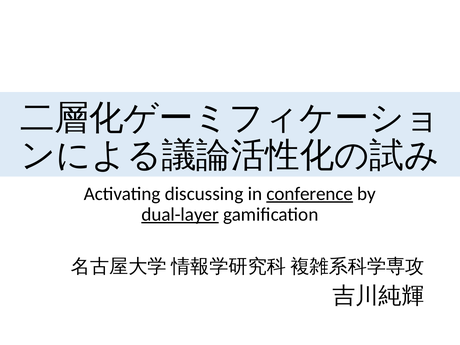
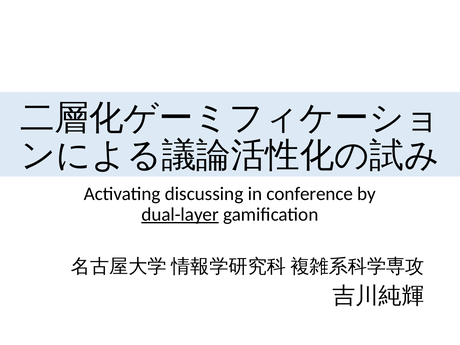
conference underline: present -> none (310, 194)
